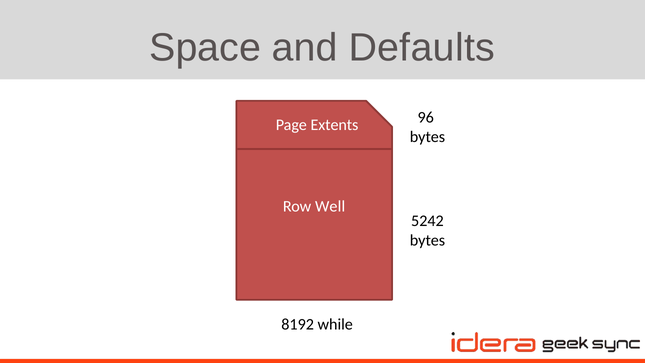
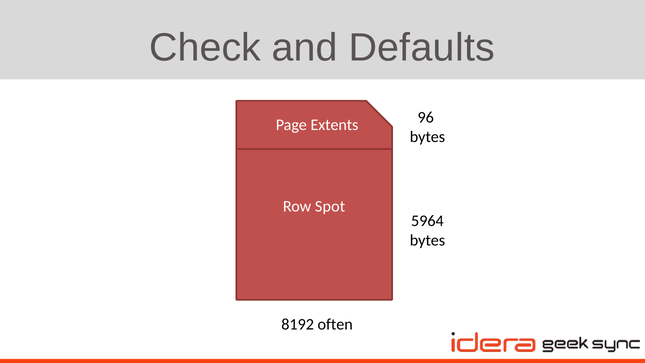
Space: Space -> Check (205, 48)
Well: Well -> Spot (330, 206)
5242: 5242 -> 5964 (427, 221)
while: while -> often (335, 324)
